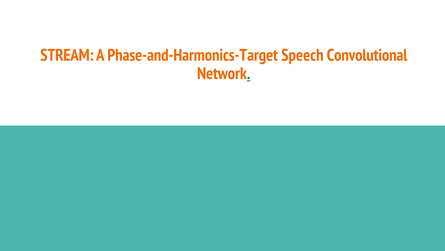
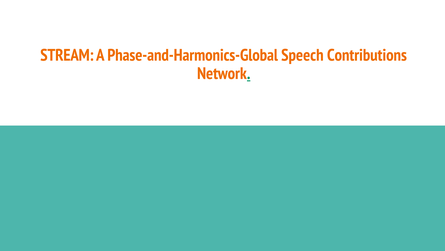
Phase-and-Harmonics-Target: Phase-and-Harmonics-Target -> Phase-and-Harmonics-Global (193, 55)
Convolutional: Convolutional -> Contributions (367, 55)
